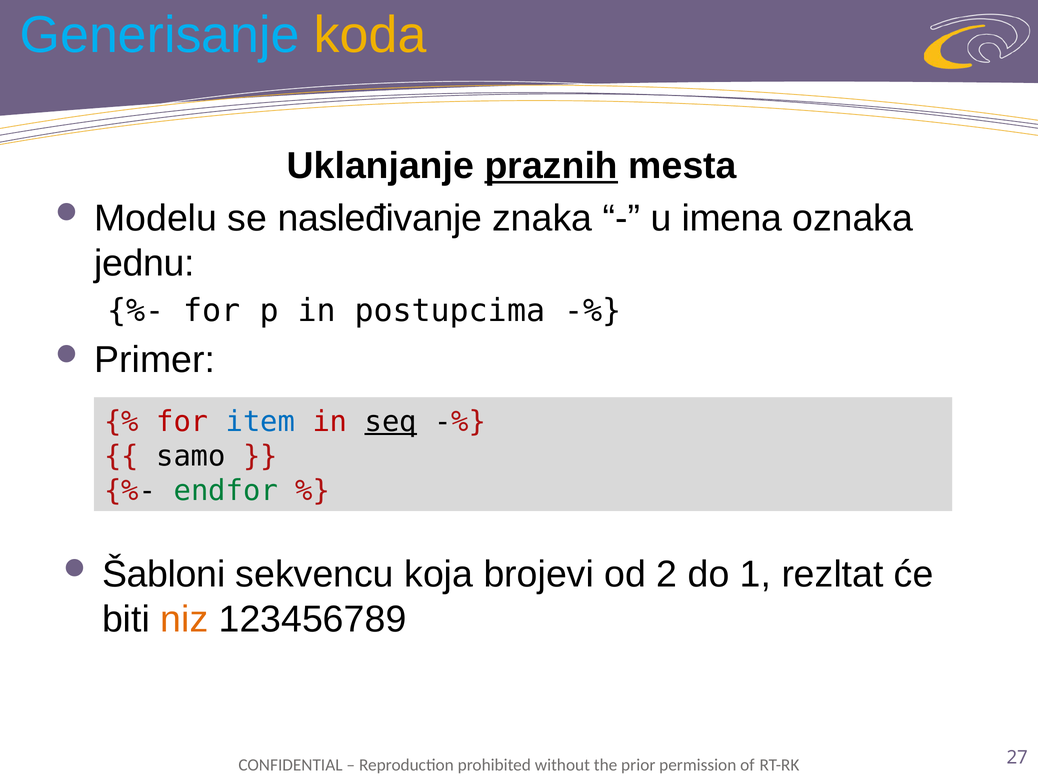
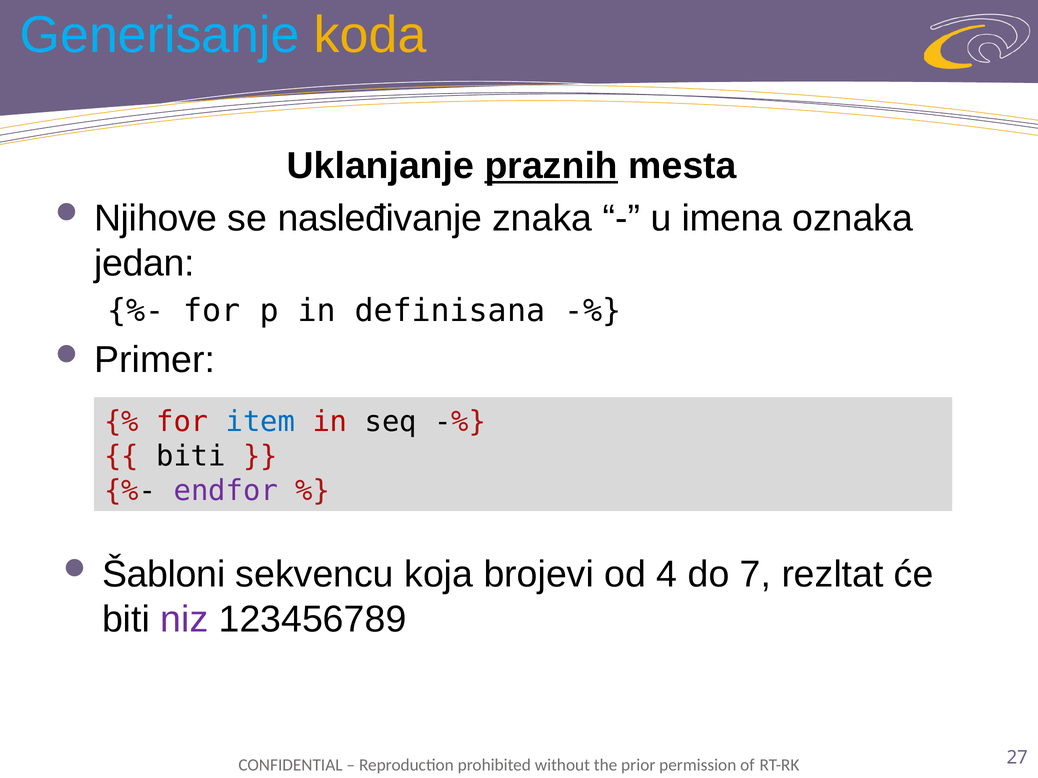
Modelu: Modelu -> Njihove (156, 219)
jednu: jednu -> jedan (144, 264)
postupcima: postupcima -> definisana (450, 311)
seq underline: present -> none (391, 422)
samo: samo -> biti (191, 456)
endfor colour: green -> purple (226, 491)
2: 2 -> 4 (667, 575)
1: 1 -> 7 (755, 575)
niz colour: orange -> purple (184, 620)
